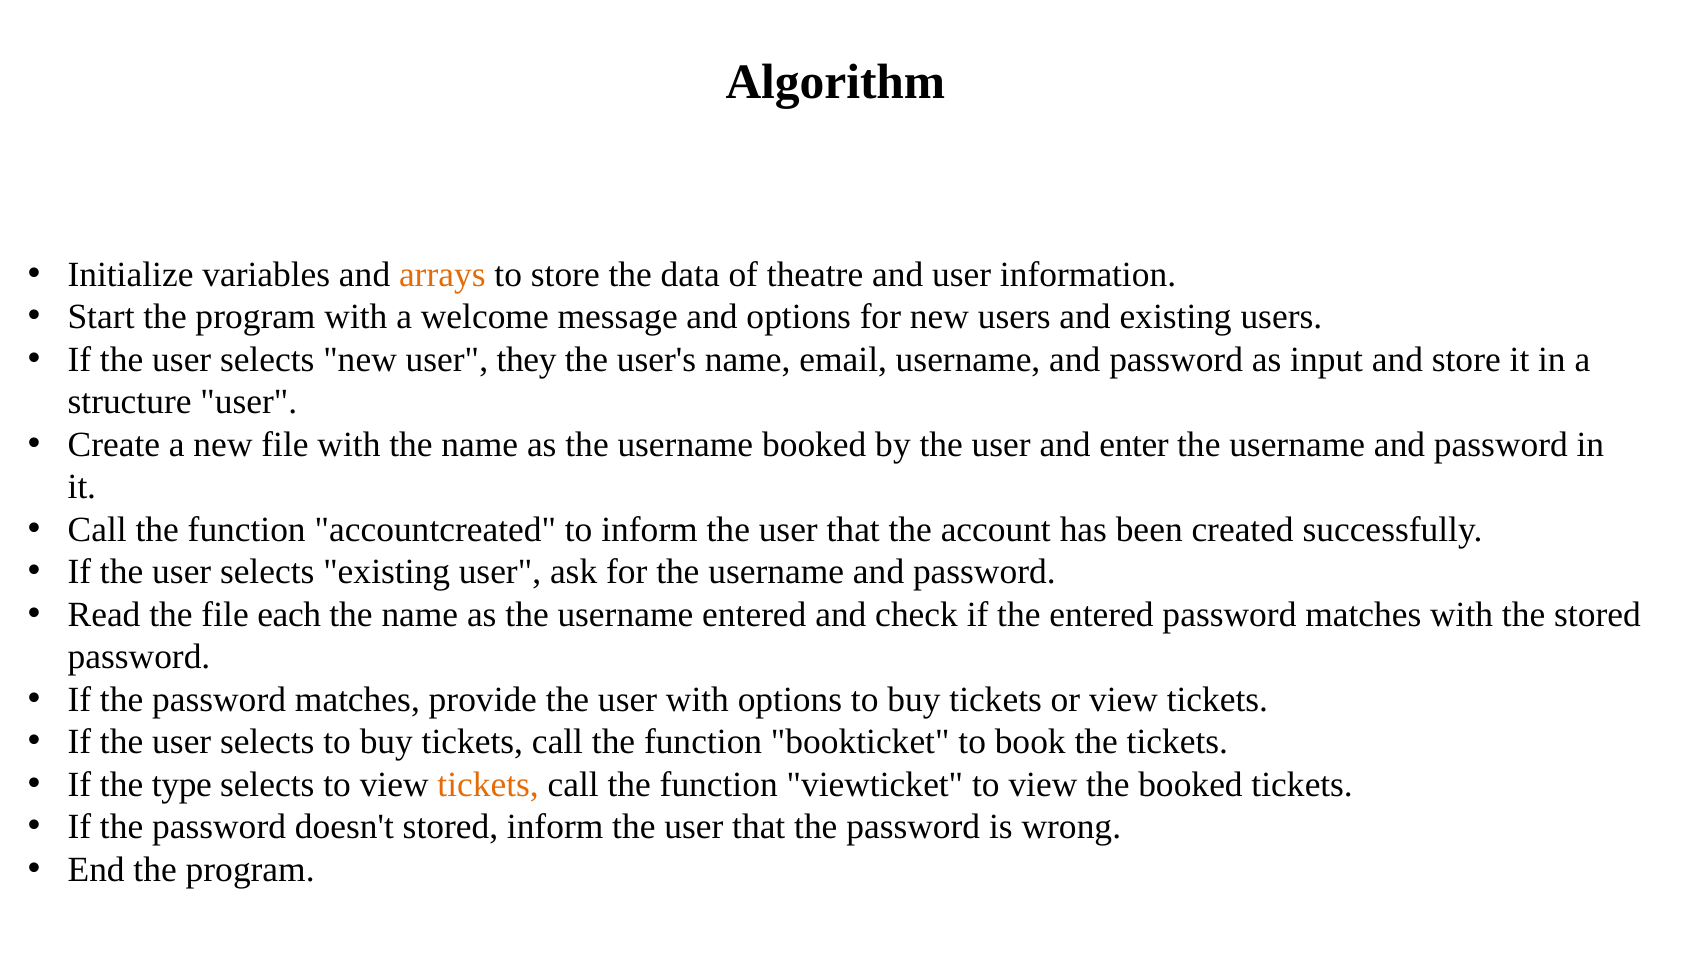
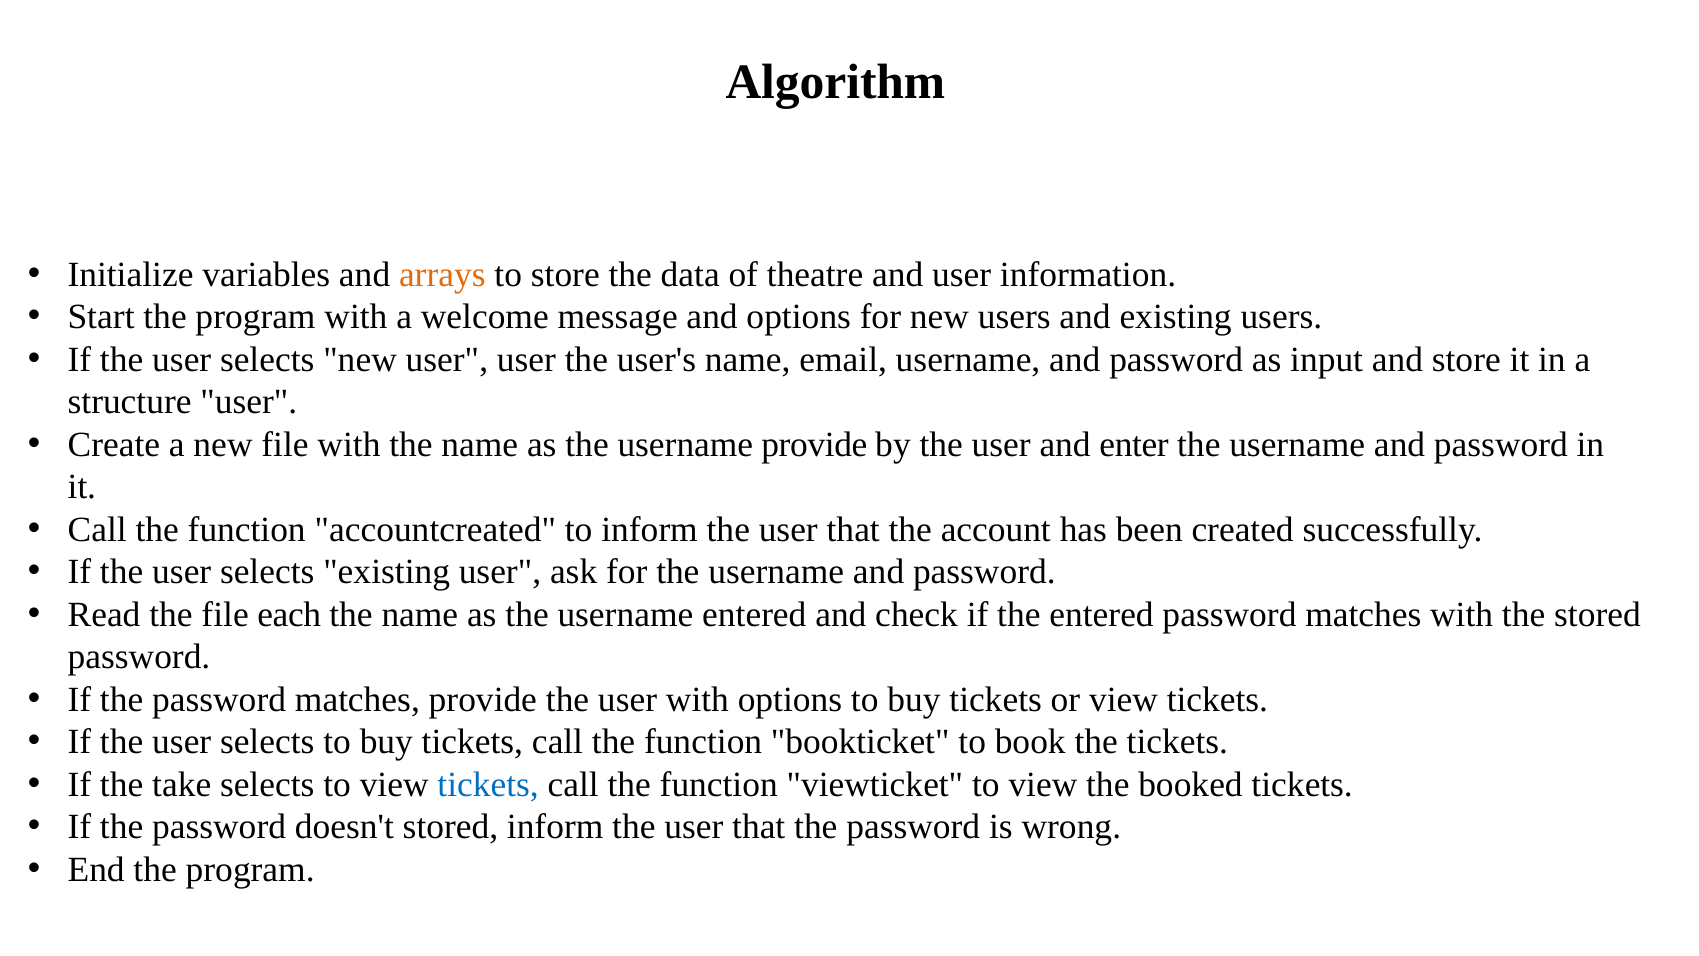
user they: they -> user (526, 359)
username booked: booked -> provide (814, 444)
type: type -> take (182, 784)
tickets colour: orange -> blue (488, 784)
